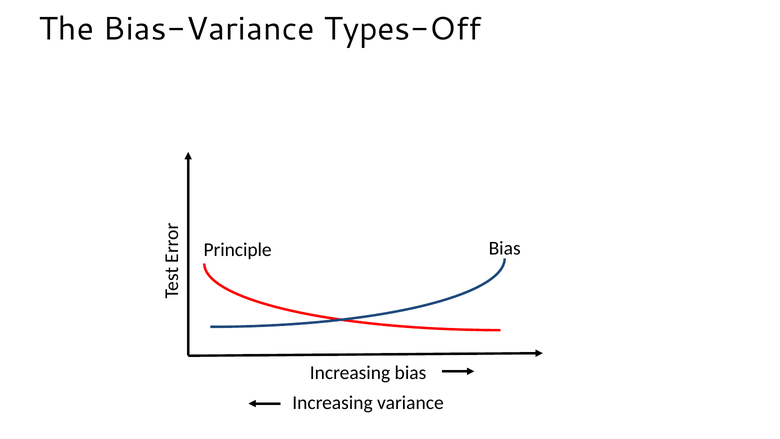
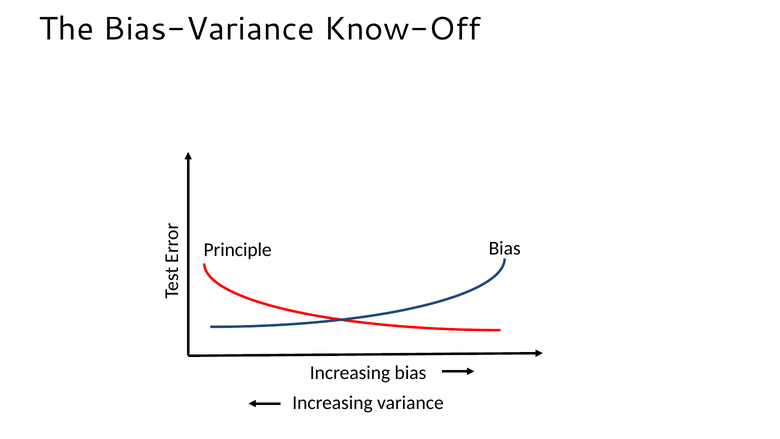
Types-Off: Types-Off -> Know-Off (402, 29)
